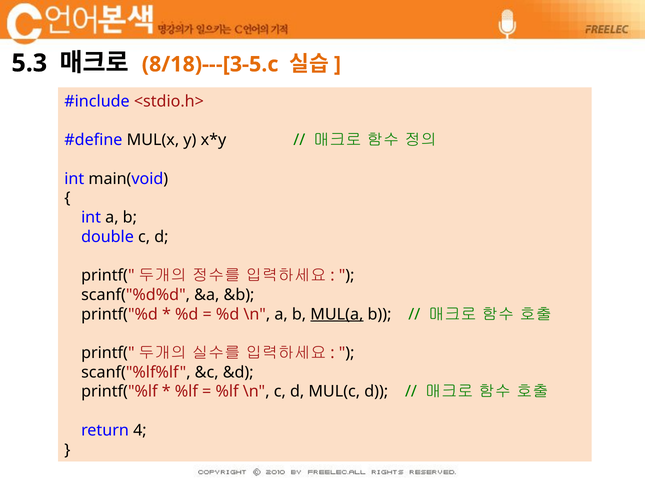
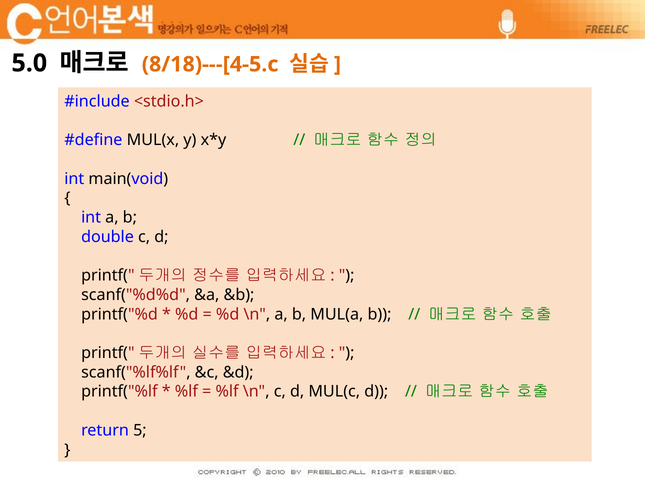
5.3: 5.3 -> 5.0 (29, 63)
8/18)---[3-5.c: 8/18)---[3-5.c -> 8/18)---[4-5.c (210, 64)
MUL(a underline: present -> none (337, 314)
4: 4 -> 5 (140, 430)
